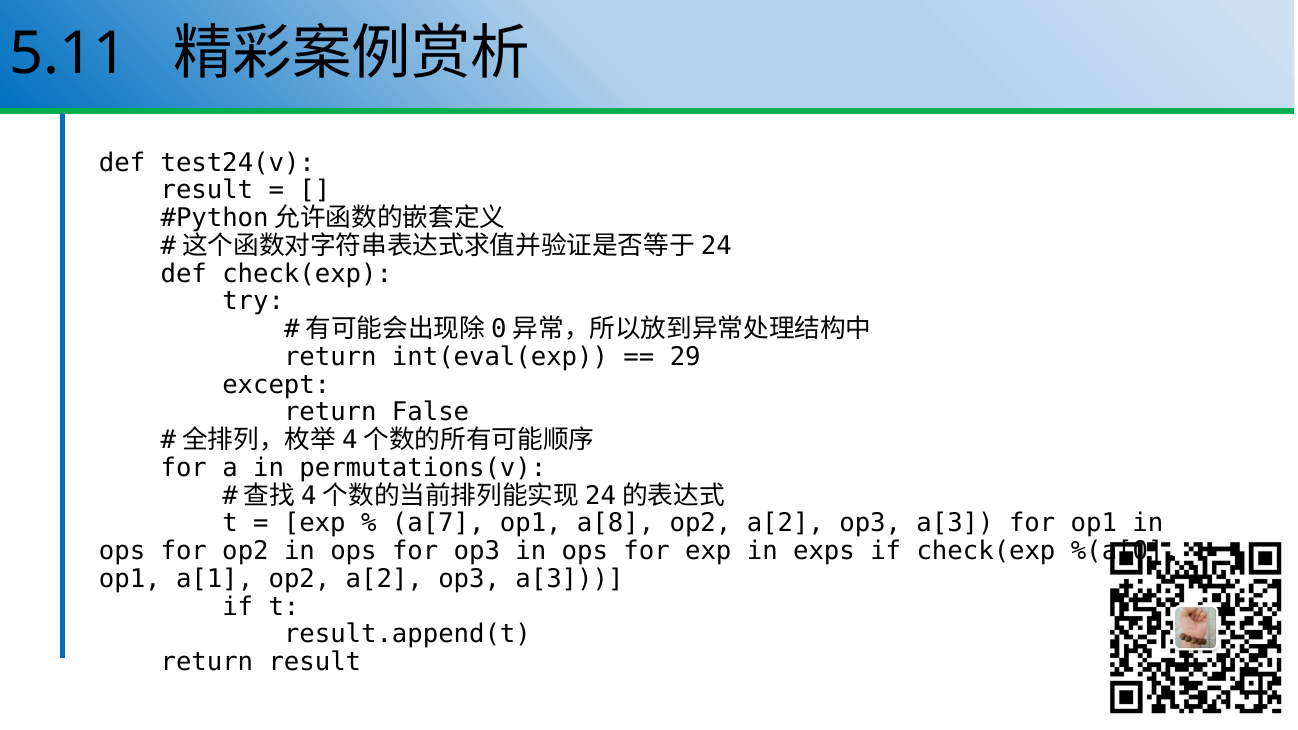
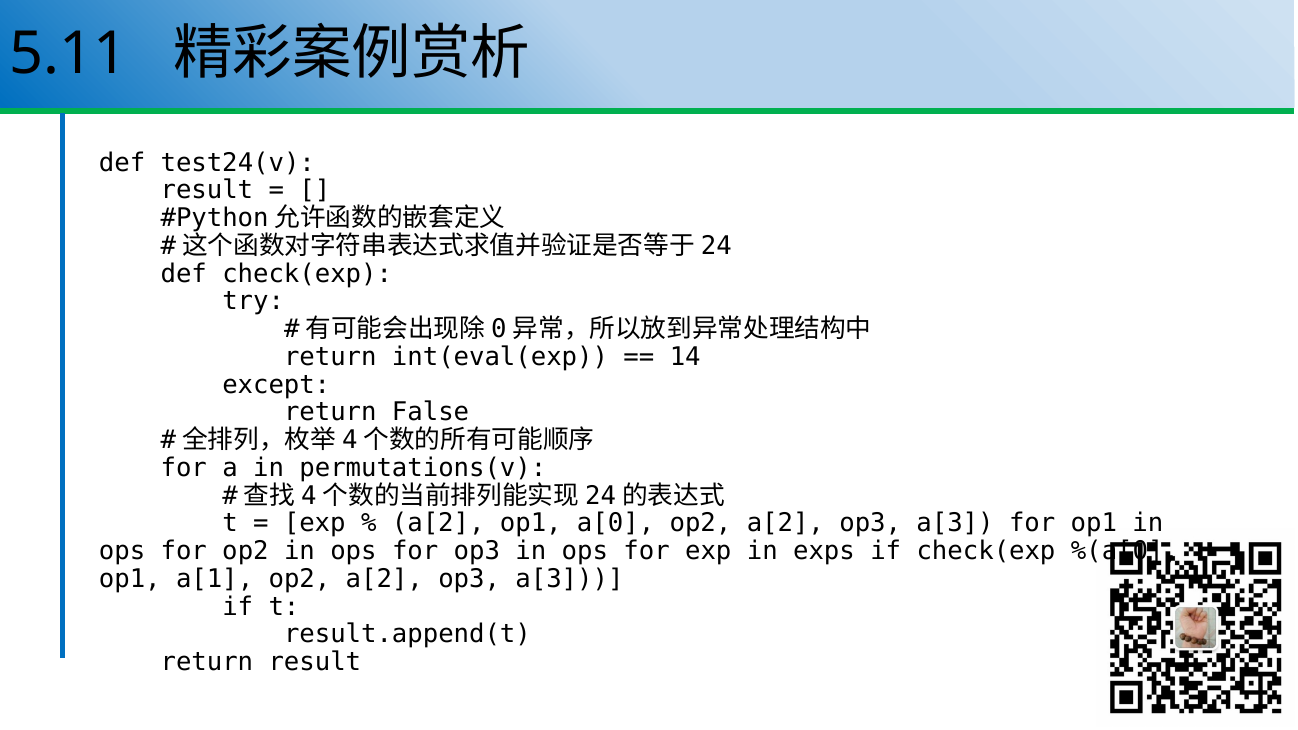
29: 29 -> 14 (685, 357)
a[7: a[7 -> a[2 (438, 523)
a[8: a[8 -> a[0 (616, 523)
